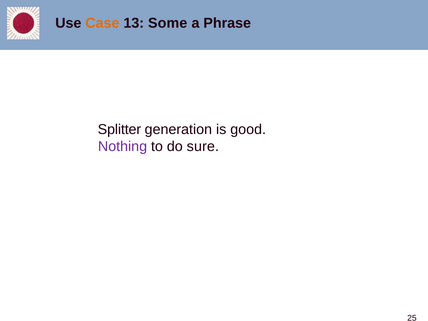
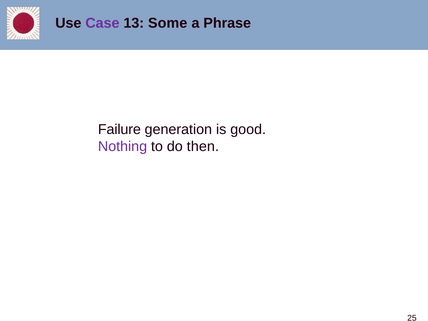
Case colour: orange -> purple (102, 23)
Splitter: Splitter -> Failure (119, 129)
sure: sure -> then (203, 146)
